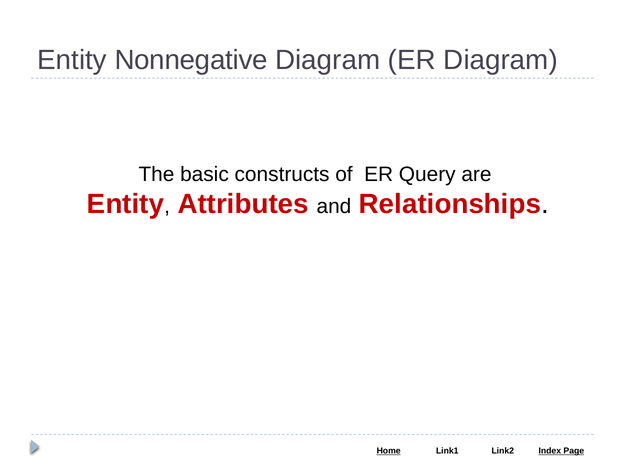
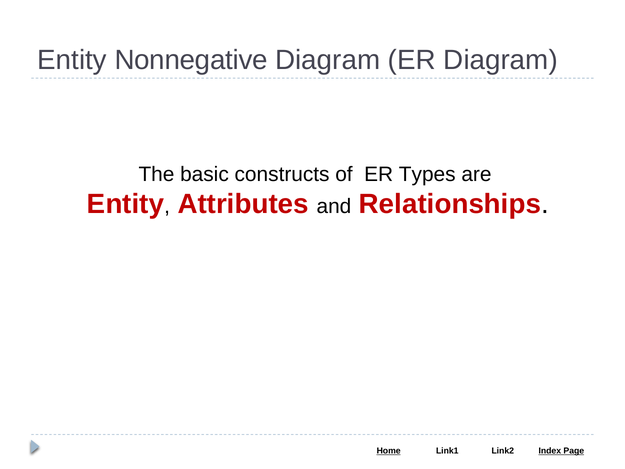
Query: Query -> Types (427, 174)
